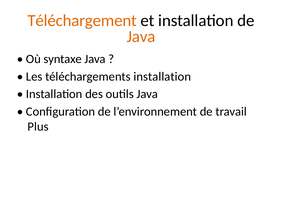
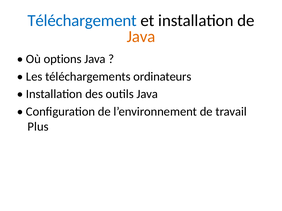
Téléchargement colour: orange -> blue (82, 21)
syntaxe: syntaxe -> options (63, 59)
téléchargements installation: installation -> ordinateurs (162, 77)
